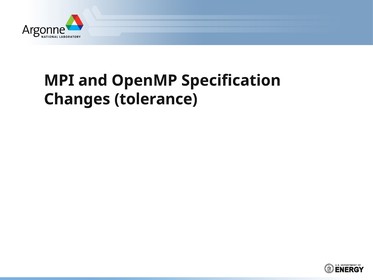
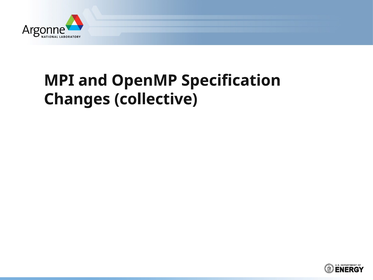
tolerance: tolerance -> collective (156, 99)
